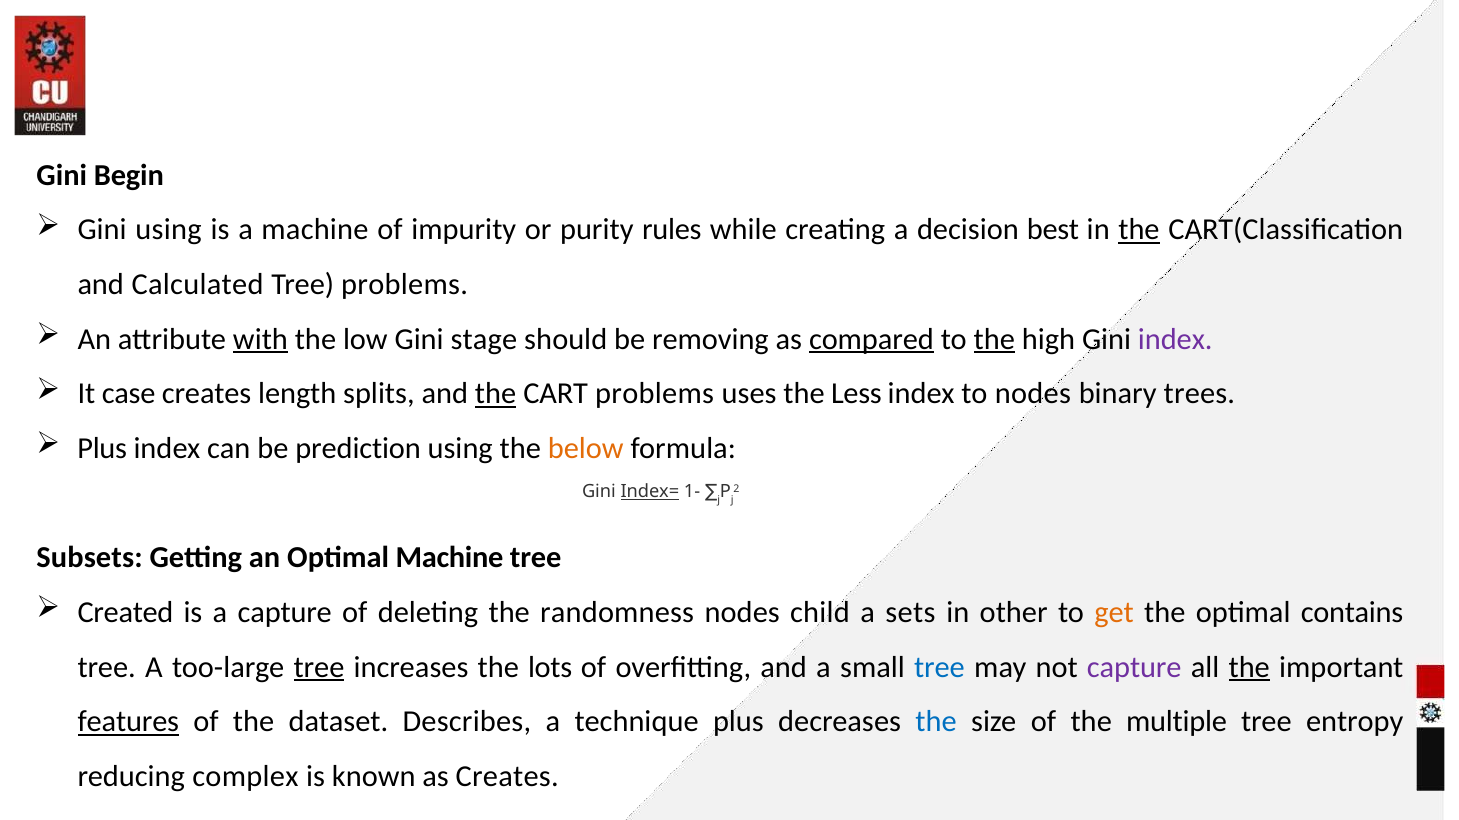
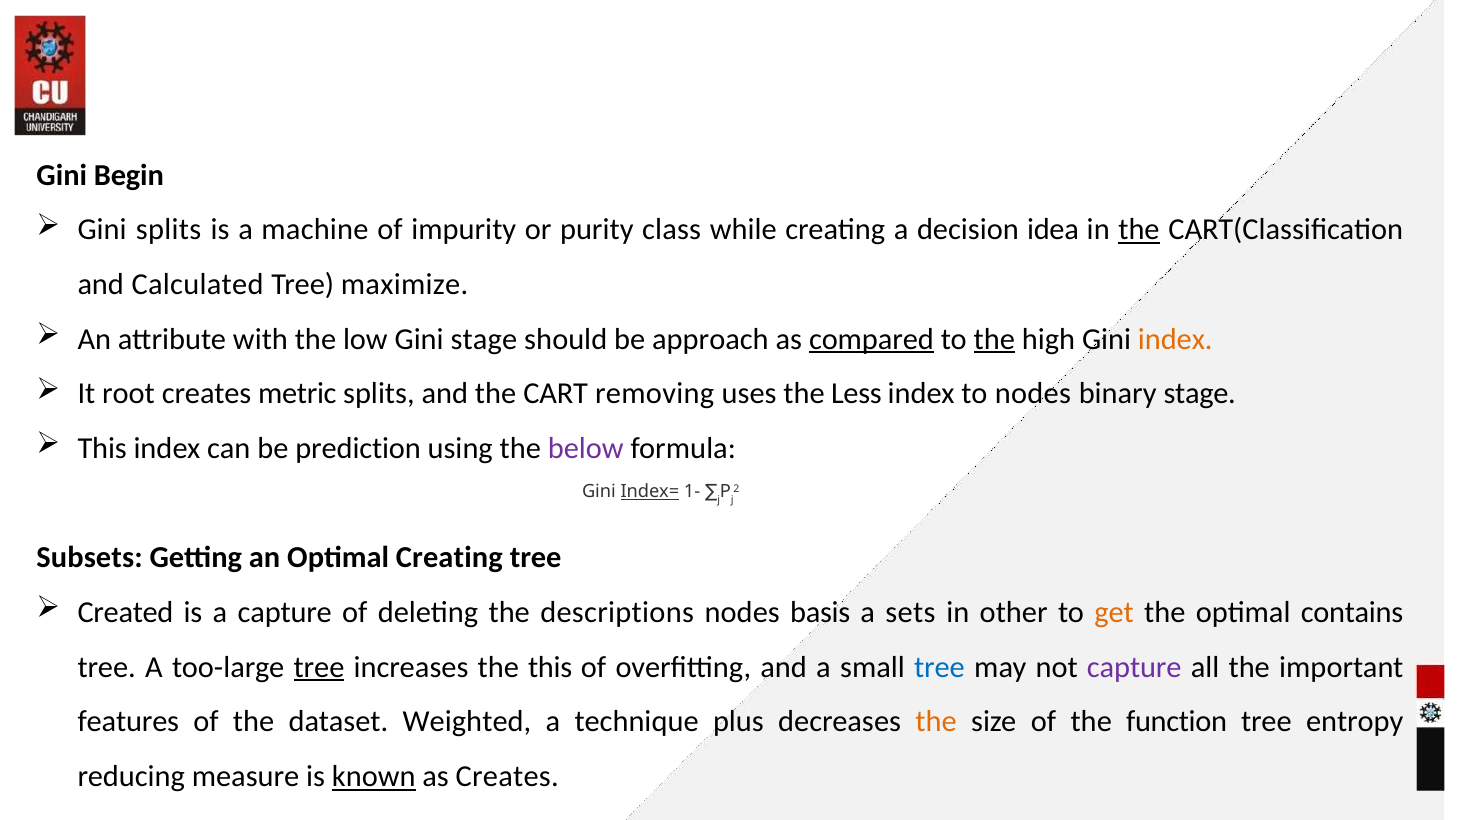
Gini using: using -> splits (168, 230)
rules: rules -> class (672, 230)
best: best -> idea (1053, 230)
Tree problems: problems -> maximize (405, 285)
with underline: present -> none (260, 340)
removing: removing -> approach (710, 340)
index colour: purple -> orange (1175, 340)
case: case -> root (129, 394)
length: length -> metric (297, 394)
the underline: present -> none (496, 394)
CART problems: problems -> removing (655, 394)
binary trees: trees -> stage (1200, 394)
Plus: Plus -> This (102, 449)
below colour: orange -> purple (586, 449)
Optimal Machine: Machine -> Creating (449, 558)
randomness: randomness -> descriptions (617, 613)
child: child -> basis (820, 613)
the lots: lots -> this (550, 668)
the underline: present -> none (1249, 668)
features underline: present -> none (128, 722)
Describes: Describes -> Weighted (467, 722)
the colour: blue -> orange (936, 722)
multiple: multiple -> function (1177, 722)
complex: complex -> measure (246, 777)
known underline: none -> present (374, 777)
